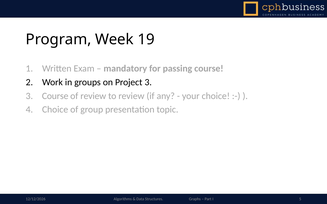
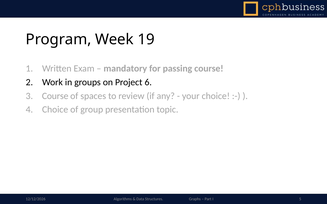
Project 3: 3 -> 6 (148, 82)
of review: review -> spaces (93, 96)
